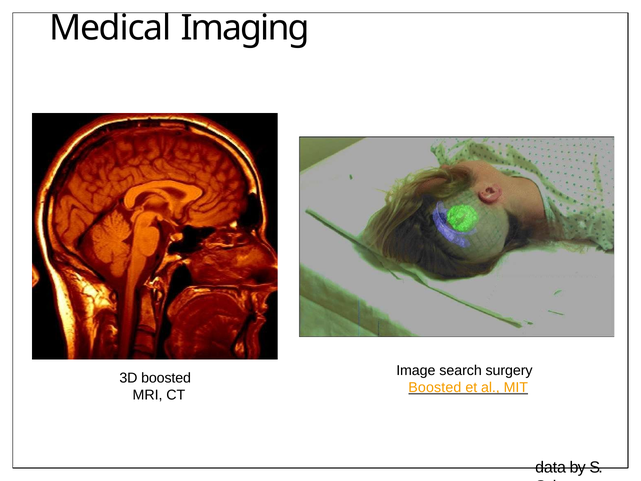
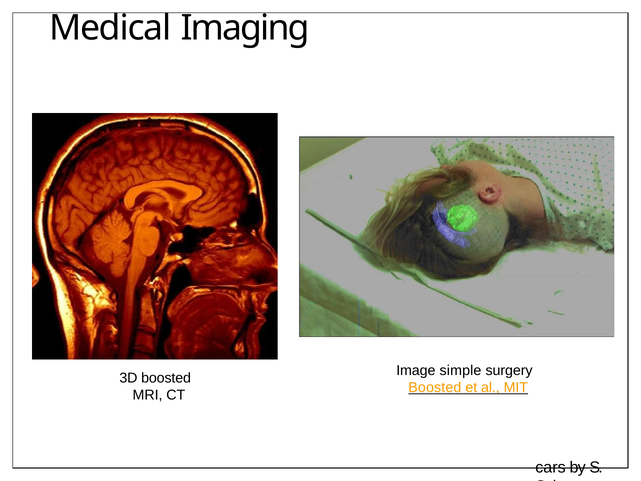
search: search -> simple (460, 370)
data: data -> cars (550, 467)
